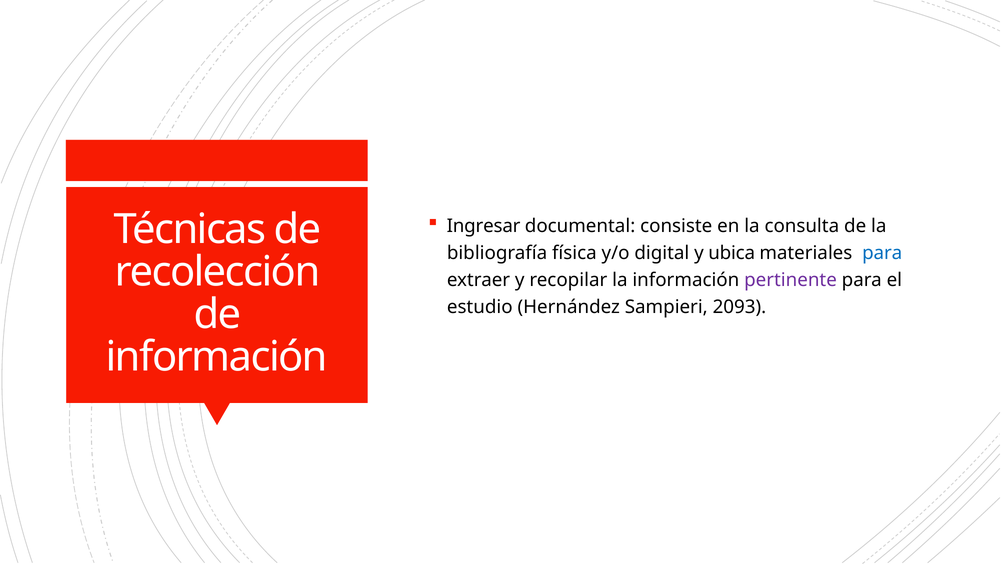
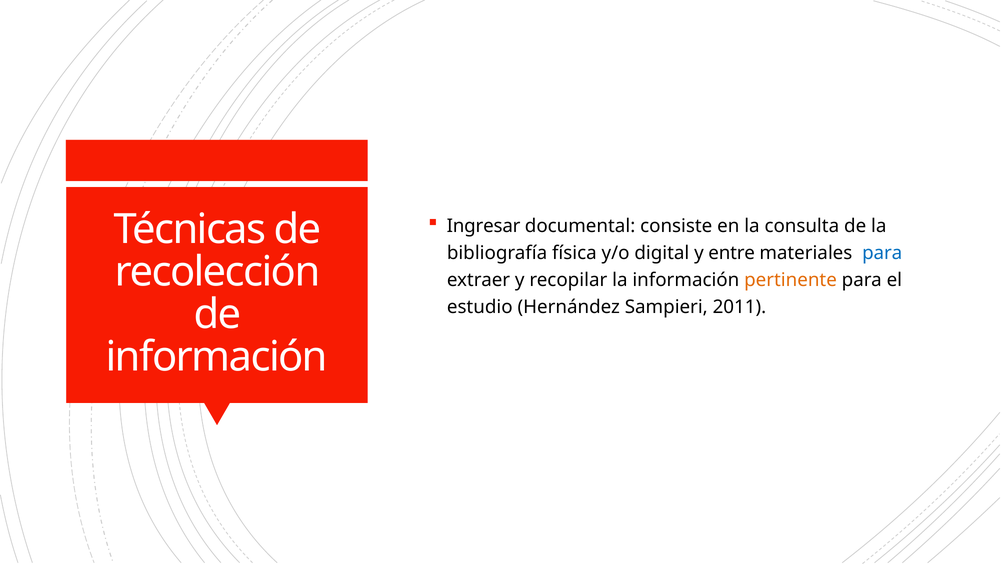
ubica: ubica -> entre (732, 253)
pertinente colour: purple -> orange (791, 280)
2093: 2093 -> 2011 (739, 307)
